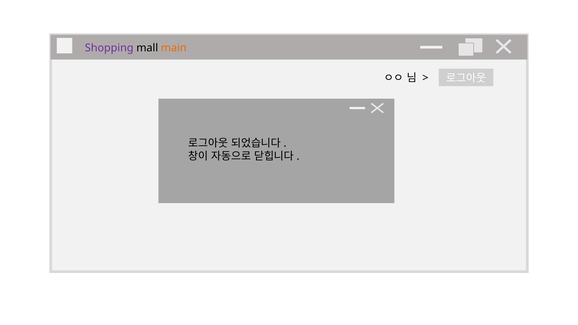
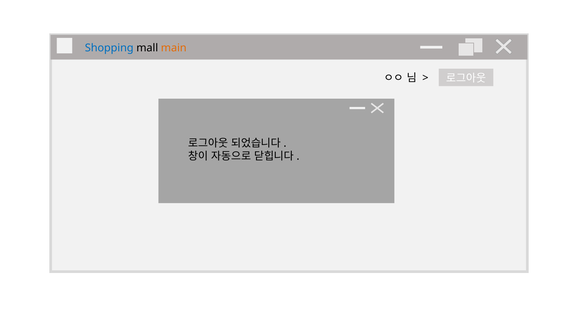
Shopping colour: purple -> blue (109, 48)
